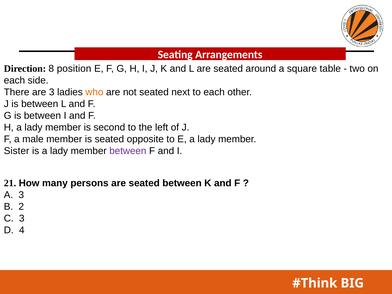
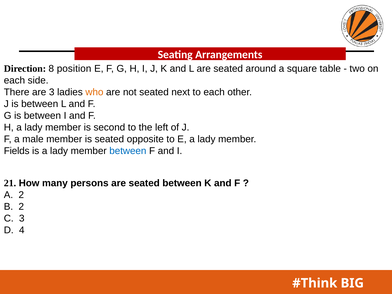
Sister: Sister -> Fields (17, 151)
between colour: purple -> blue (128, 151)
A 3: 3 -> 2 (21, 195)
